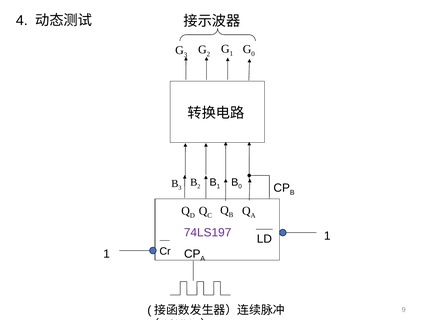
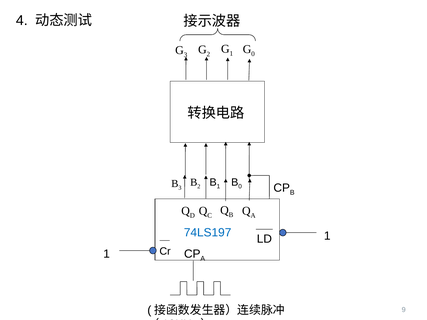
74LS197 colour: purple -> blue (208, 233)
